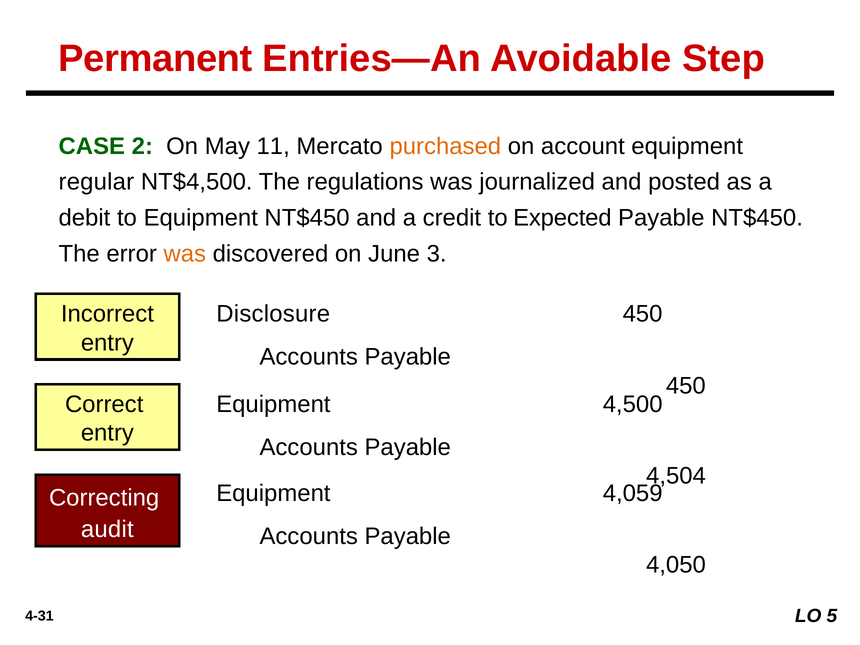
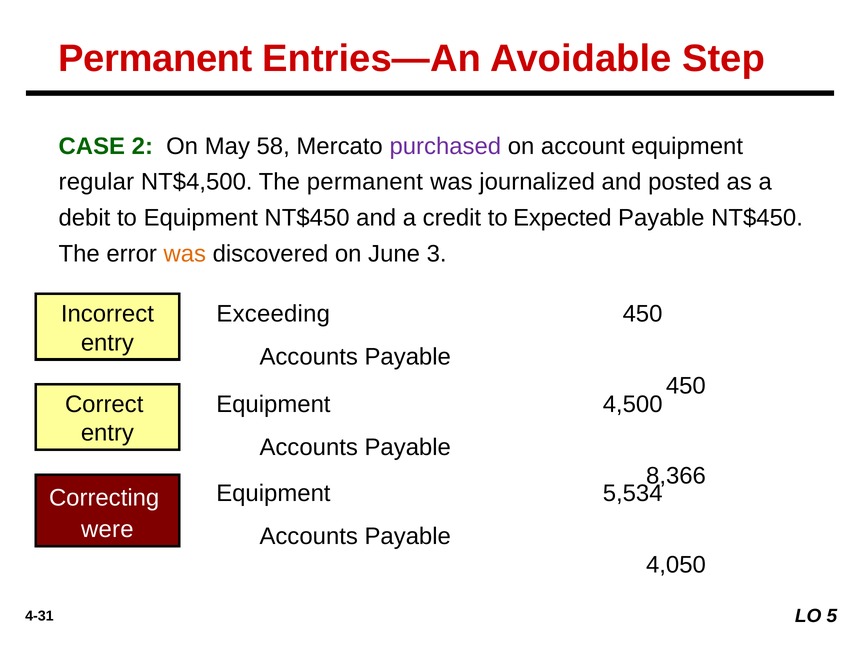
11: 11 -> 58 (273, 146)
purchased colour: orange -> purple (445, 146)
The regulations: regulations -> permanent (365, 182)
Disclosure: Disclosure -> Exceeding (273, 314)
4,504: 4,504 -> 8,366 (676, 476)
4,059: 4,059 -> 5,534 (633, 493)
audit: audit -> were (107, 529)
